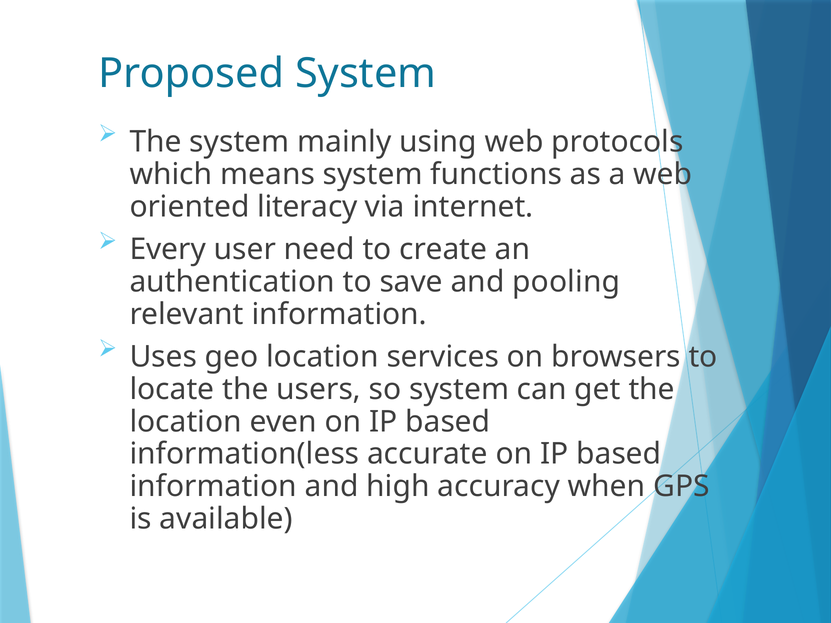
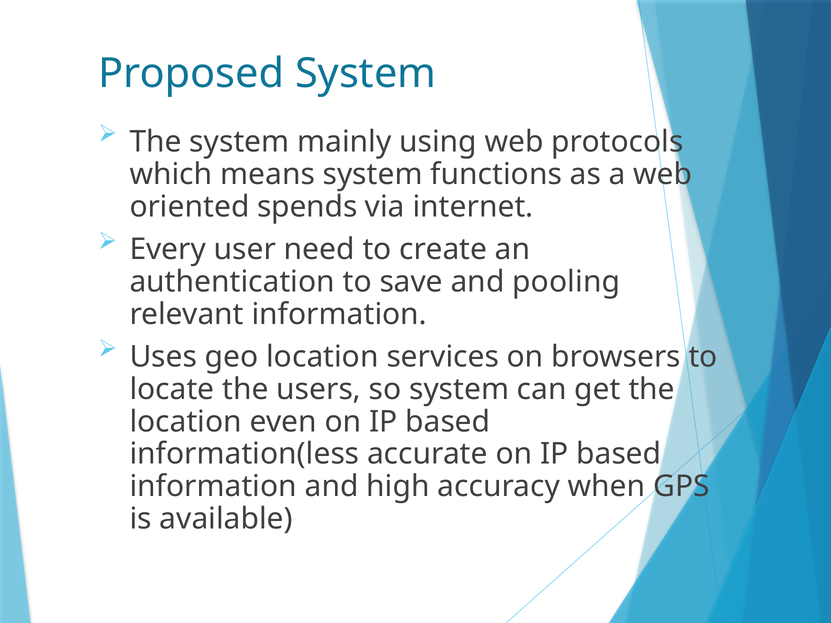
literacy: literacy -> spends (307, 207)
